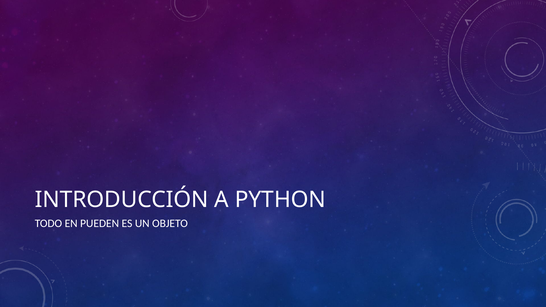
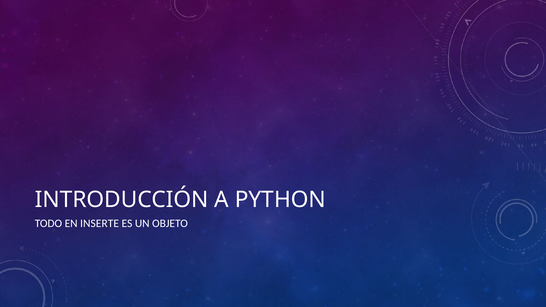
PUEDEN: PUEDEN -> INSERTE (100, 224)
